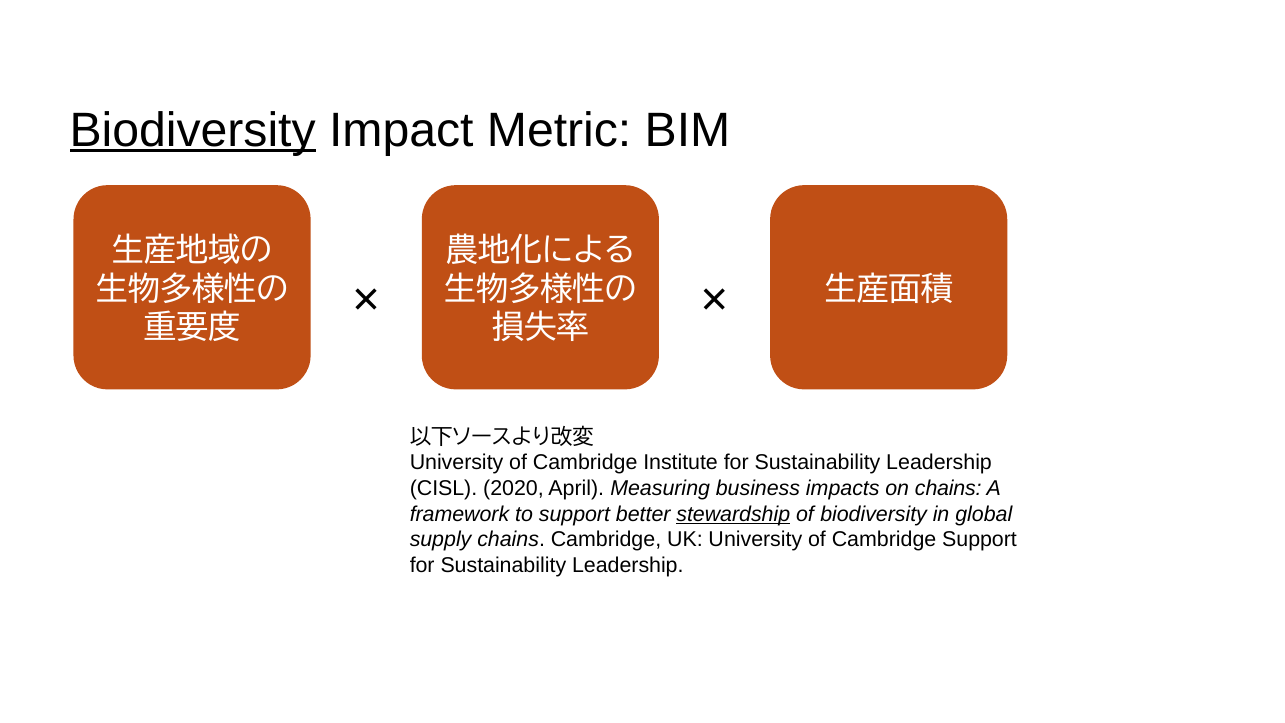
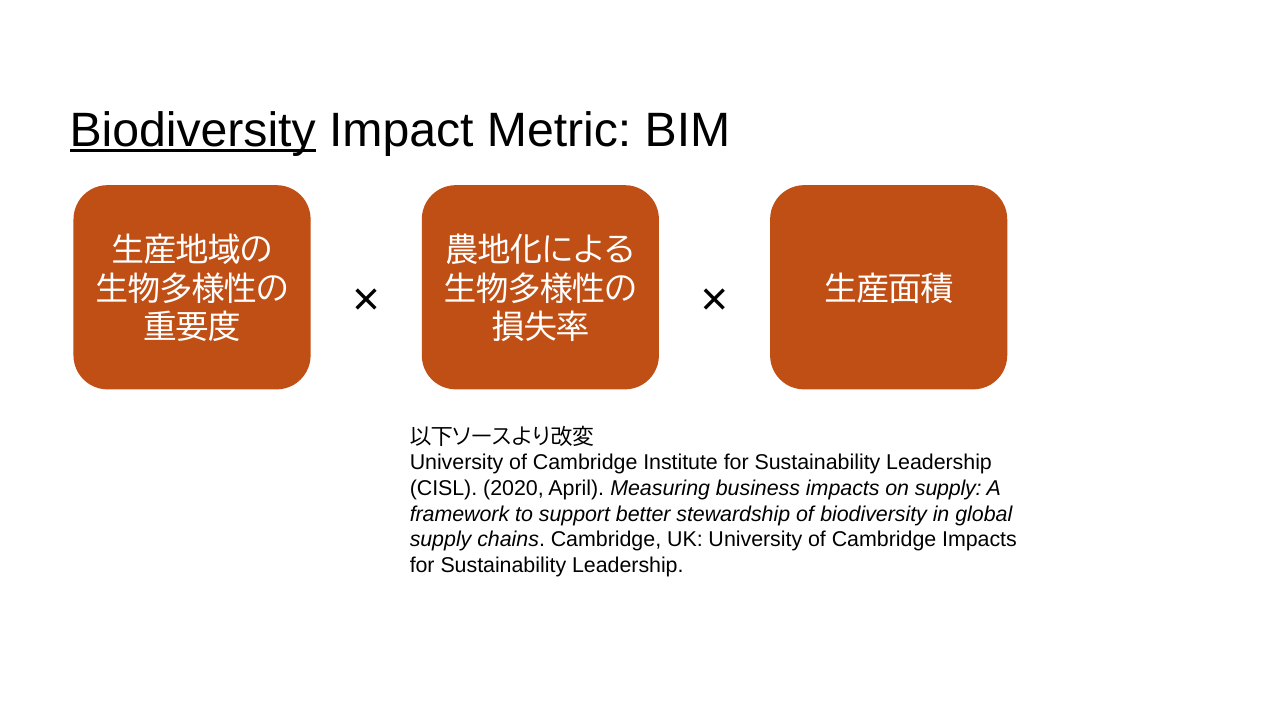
on chains: chains -> supply (948, 488)
stewardship underline: present -> none (733, 514)
Cambridge Support: Support -> Impacts (980, 540)
